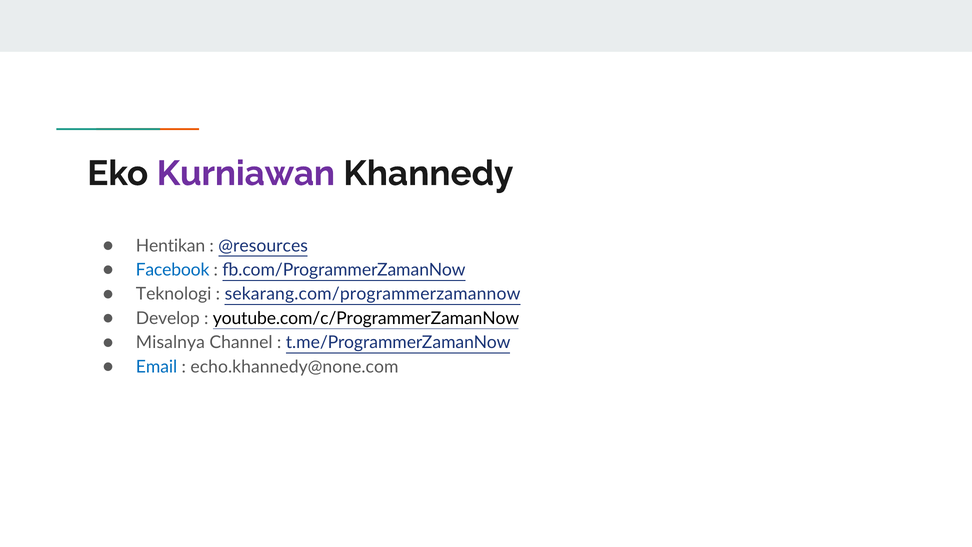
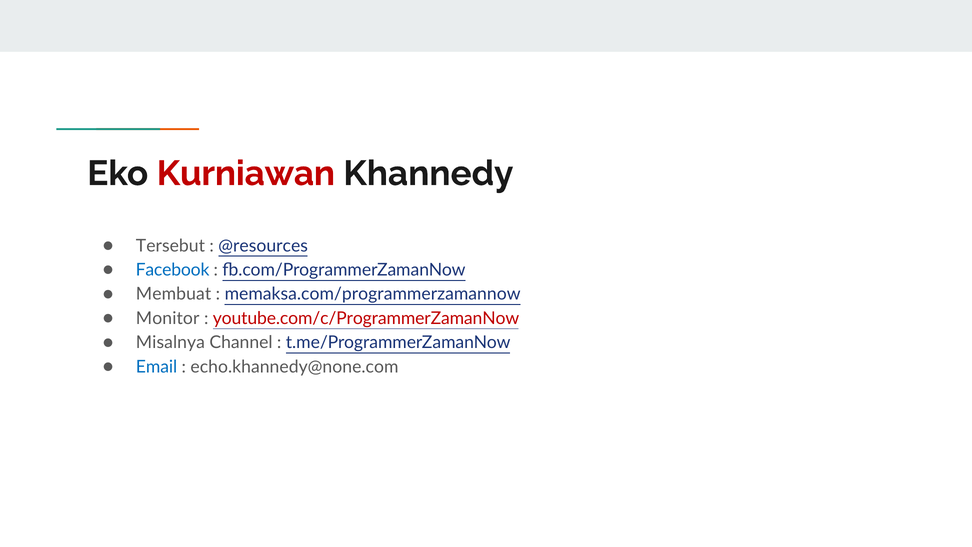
Kurniawan colour: purple -> red (246, 173)
Hentikan: Hentikan -> Tersebut (170, 246)
Teknologi: Teknologi -> Membuat (174, 294)
sekarang.com/programmerzamannow: sekarang.com/programmerzamannow -> memaksa.com/programmerzamannow (373, 294)
Develop: Develop -> Monitor (168, 318)
youtube.com/c/ProgrammerZamanNow colour: black -> red (366, 318)
